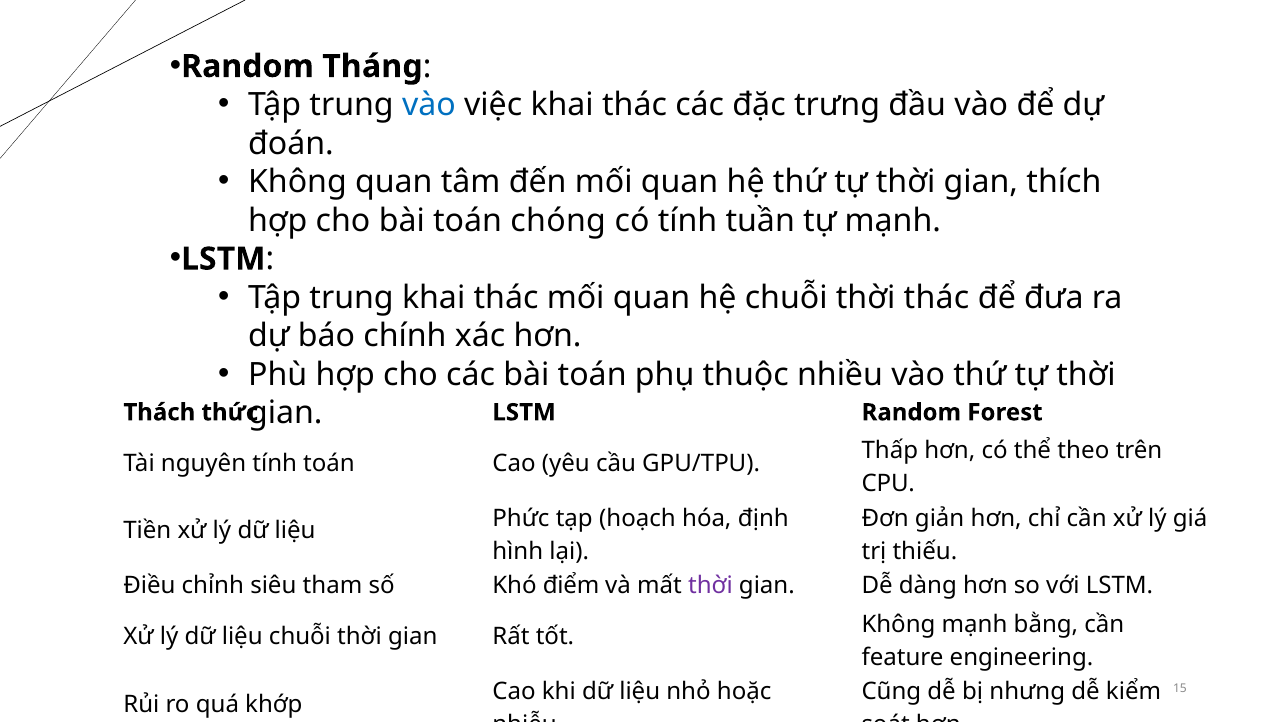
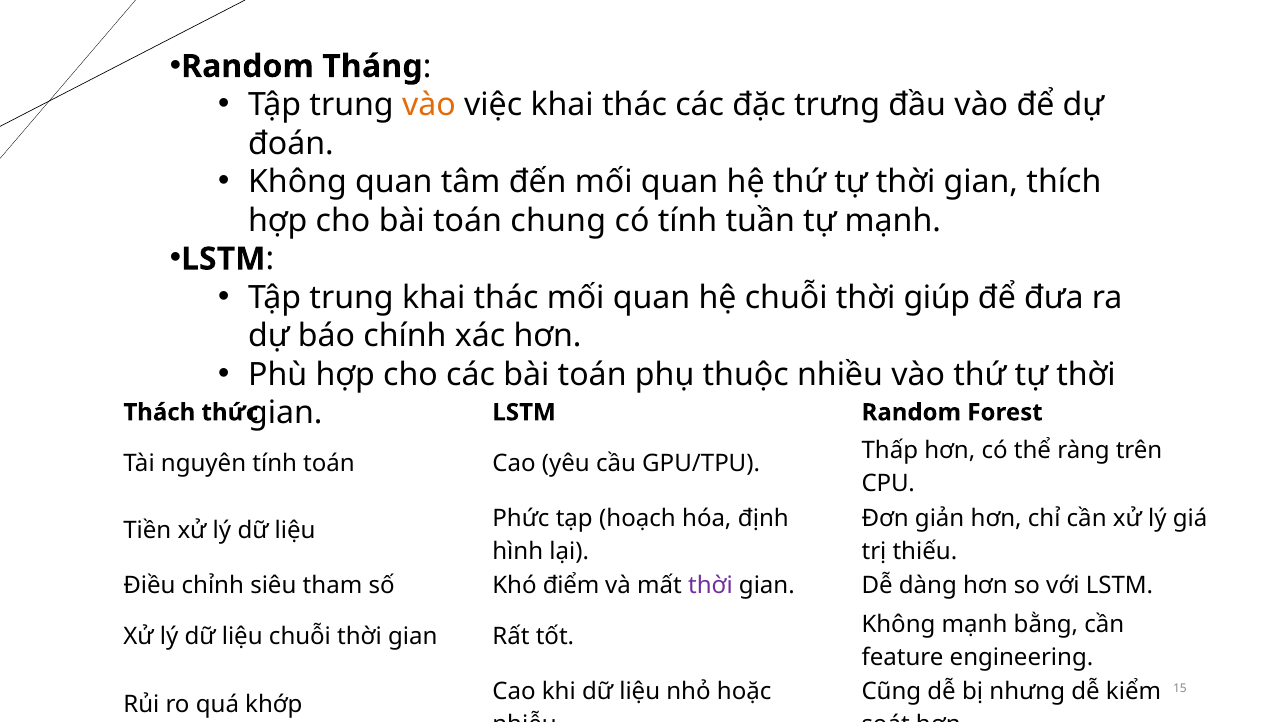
vào colour: blue -> orange (429, 105)
chóng: chóng -> chung (558, 221)
thời thác: thác -> giúp (937, 298)
theo: theo -> ràng (1083, 451)
